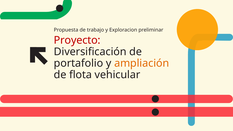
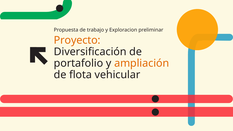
Proyecto colour: red -> orange (77, 40)
